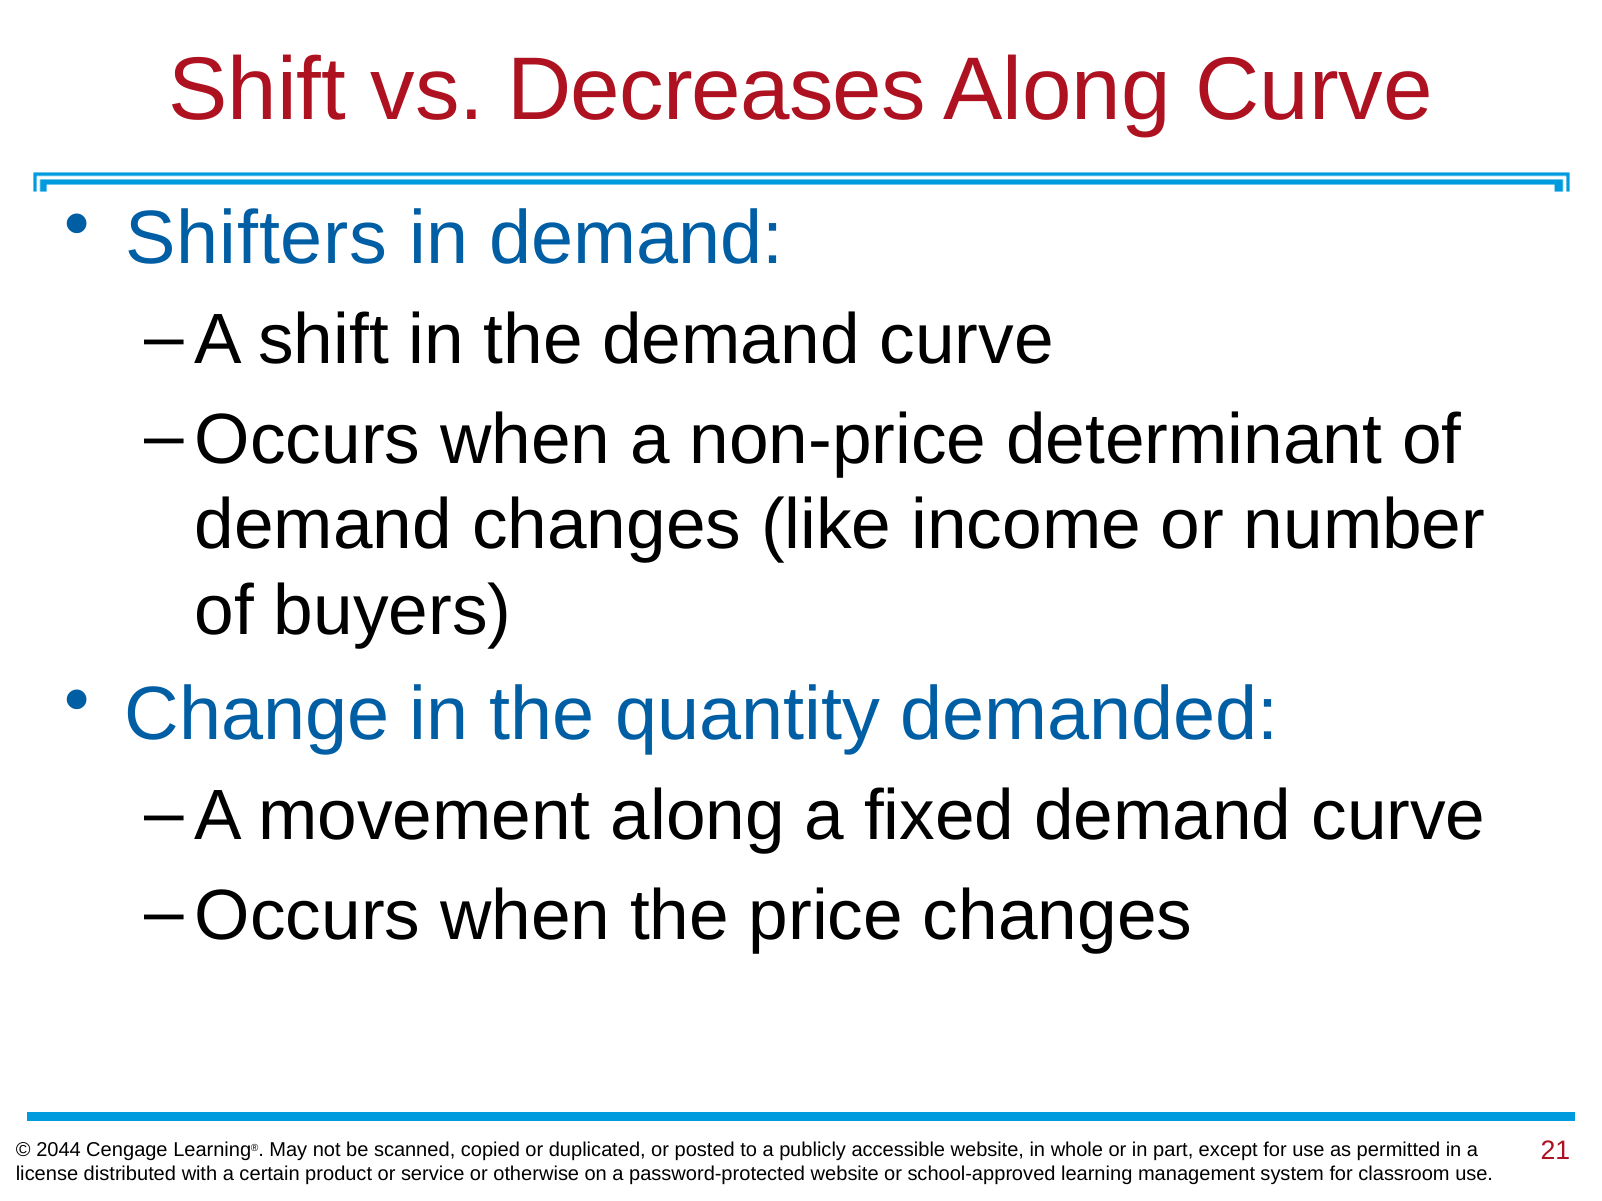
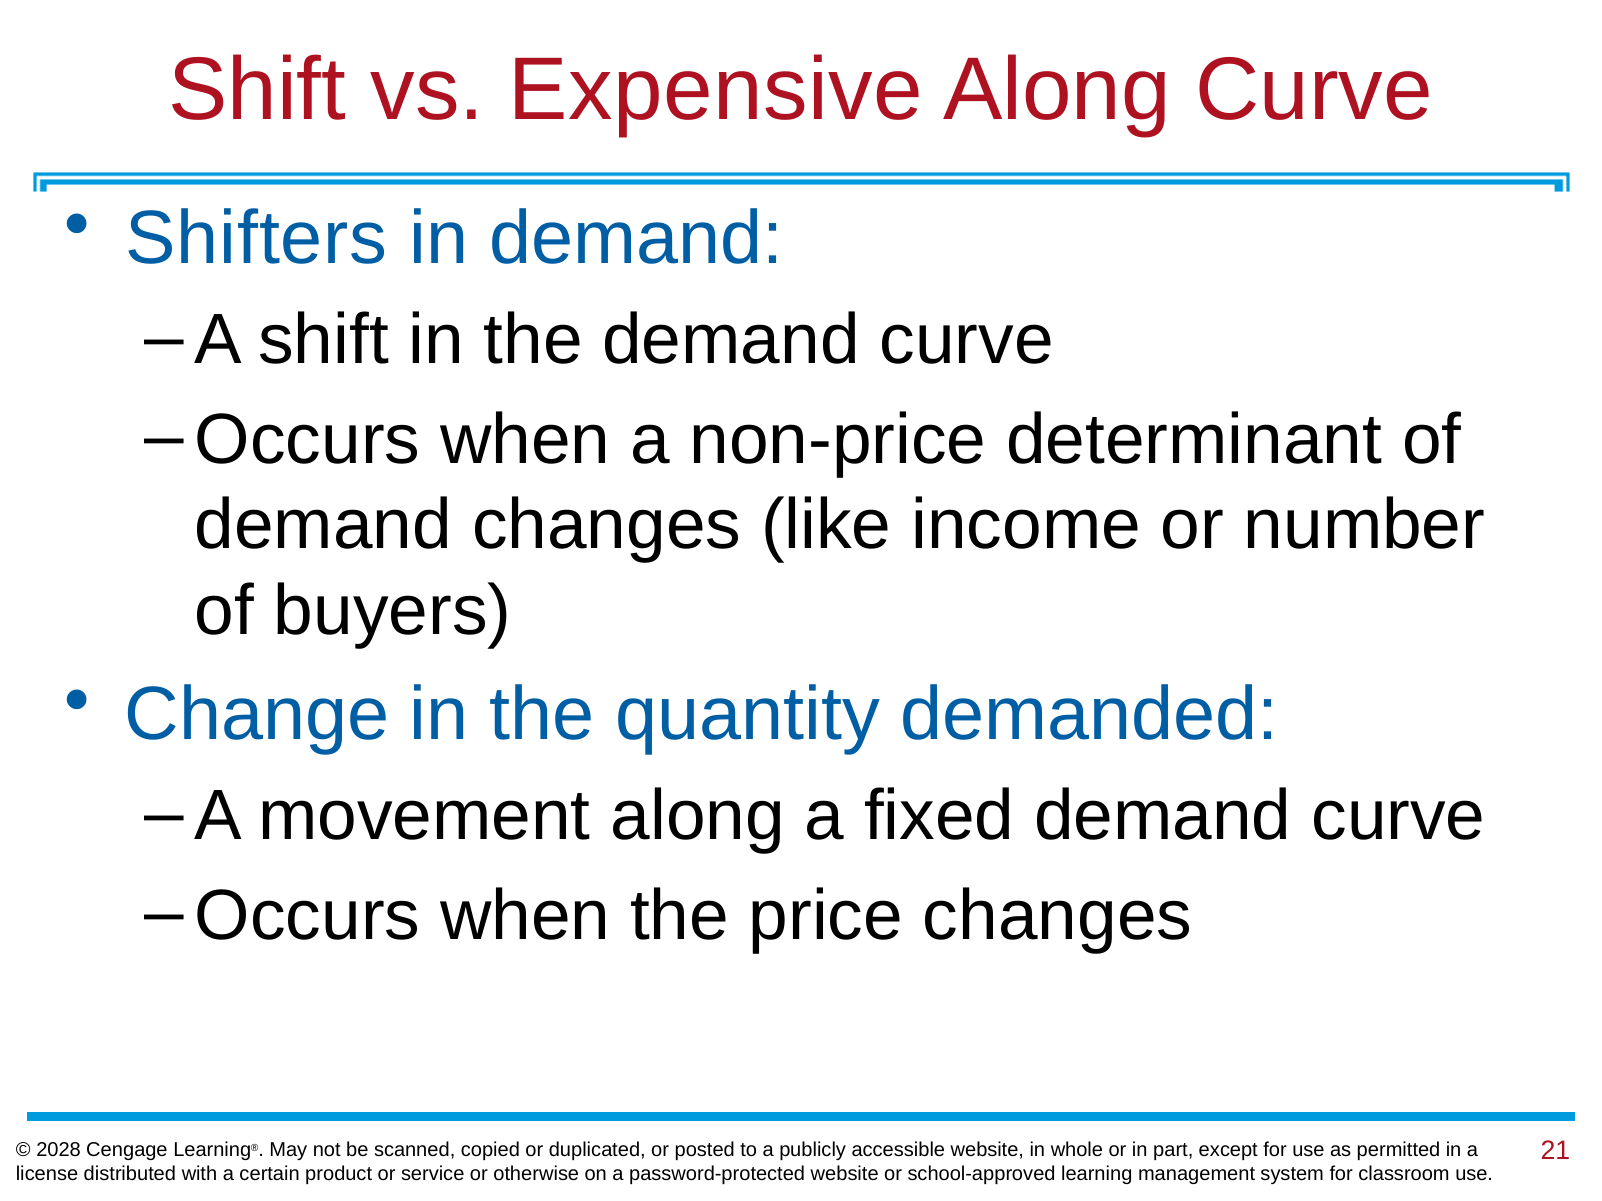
Decreases: Decreases -> Expensive (716, 90)
2044: 2044 -> 2028 (59, 1151)
